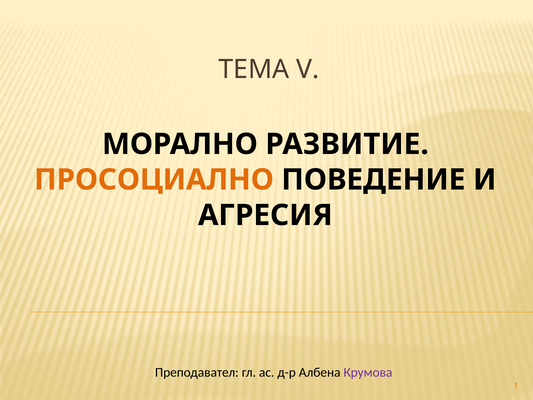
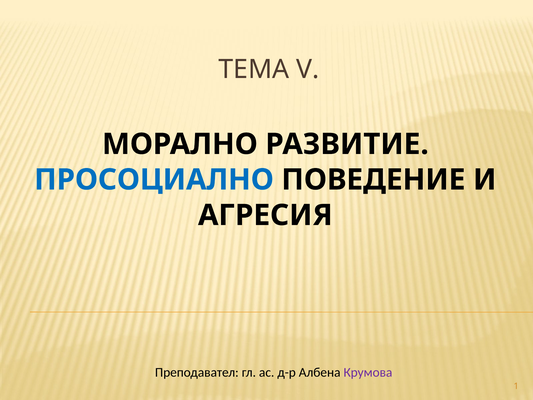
ПРОСОЦИАЛНО colour: orange -> blue (154, 180)
